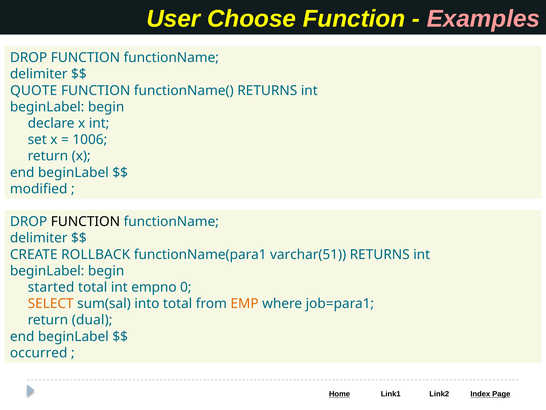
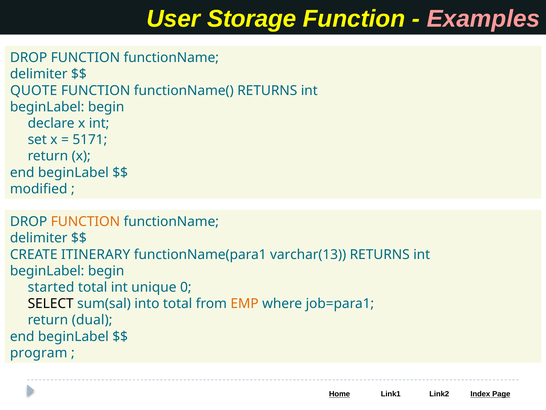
Choose: Choose -> Storage (252, 19)
1006: 1006 -> 5171 (90, 140)
FUNCTION colour: black -> orange (85, 221)
ROLLBACK: ROLLBACK -> ITINERARY (96, 254)
varchar(51: varchar(51 -> varchar(13 (308, 254)
empno: empno -> unique (154, 287)
SELECT colour: orange -> black (51, 303)
occurred: occurred -> program (39, 352)
